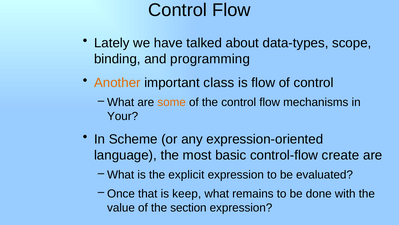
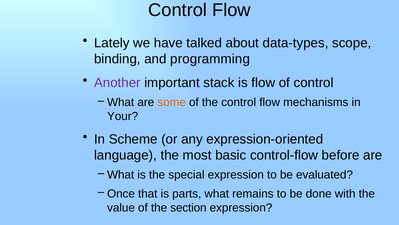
Another colour: orange -> purple (117, 82)
class: class -> stack (219, 82)
create: create -> before (341, 155)
explicit: explicit -> special (186, 174)
keep: keep -> parts (187, 193)
